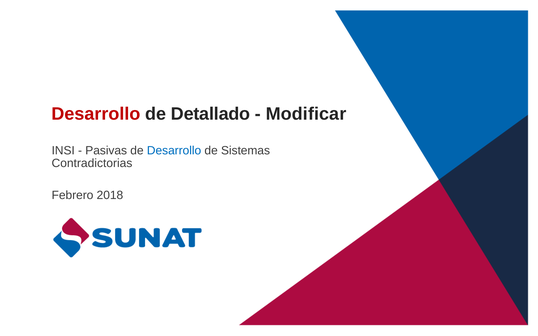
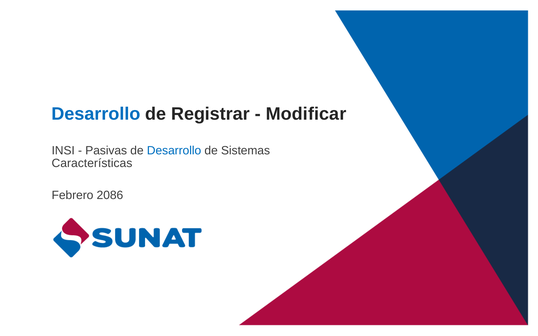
Desarrollo colour: red -> blue (96, 114)
Detallado: Detallado -> Registrar (210, 114)
Contradictorias: Contradictorias -> Características (92, 163)
2018: 2018 -> 2086 (110, 195)
